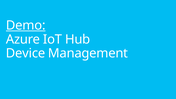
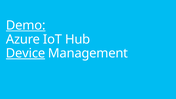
Device underline: none -> present (26, 53)
